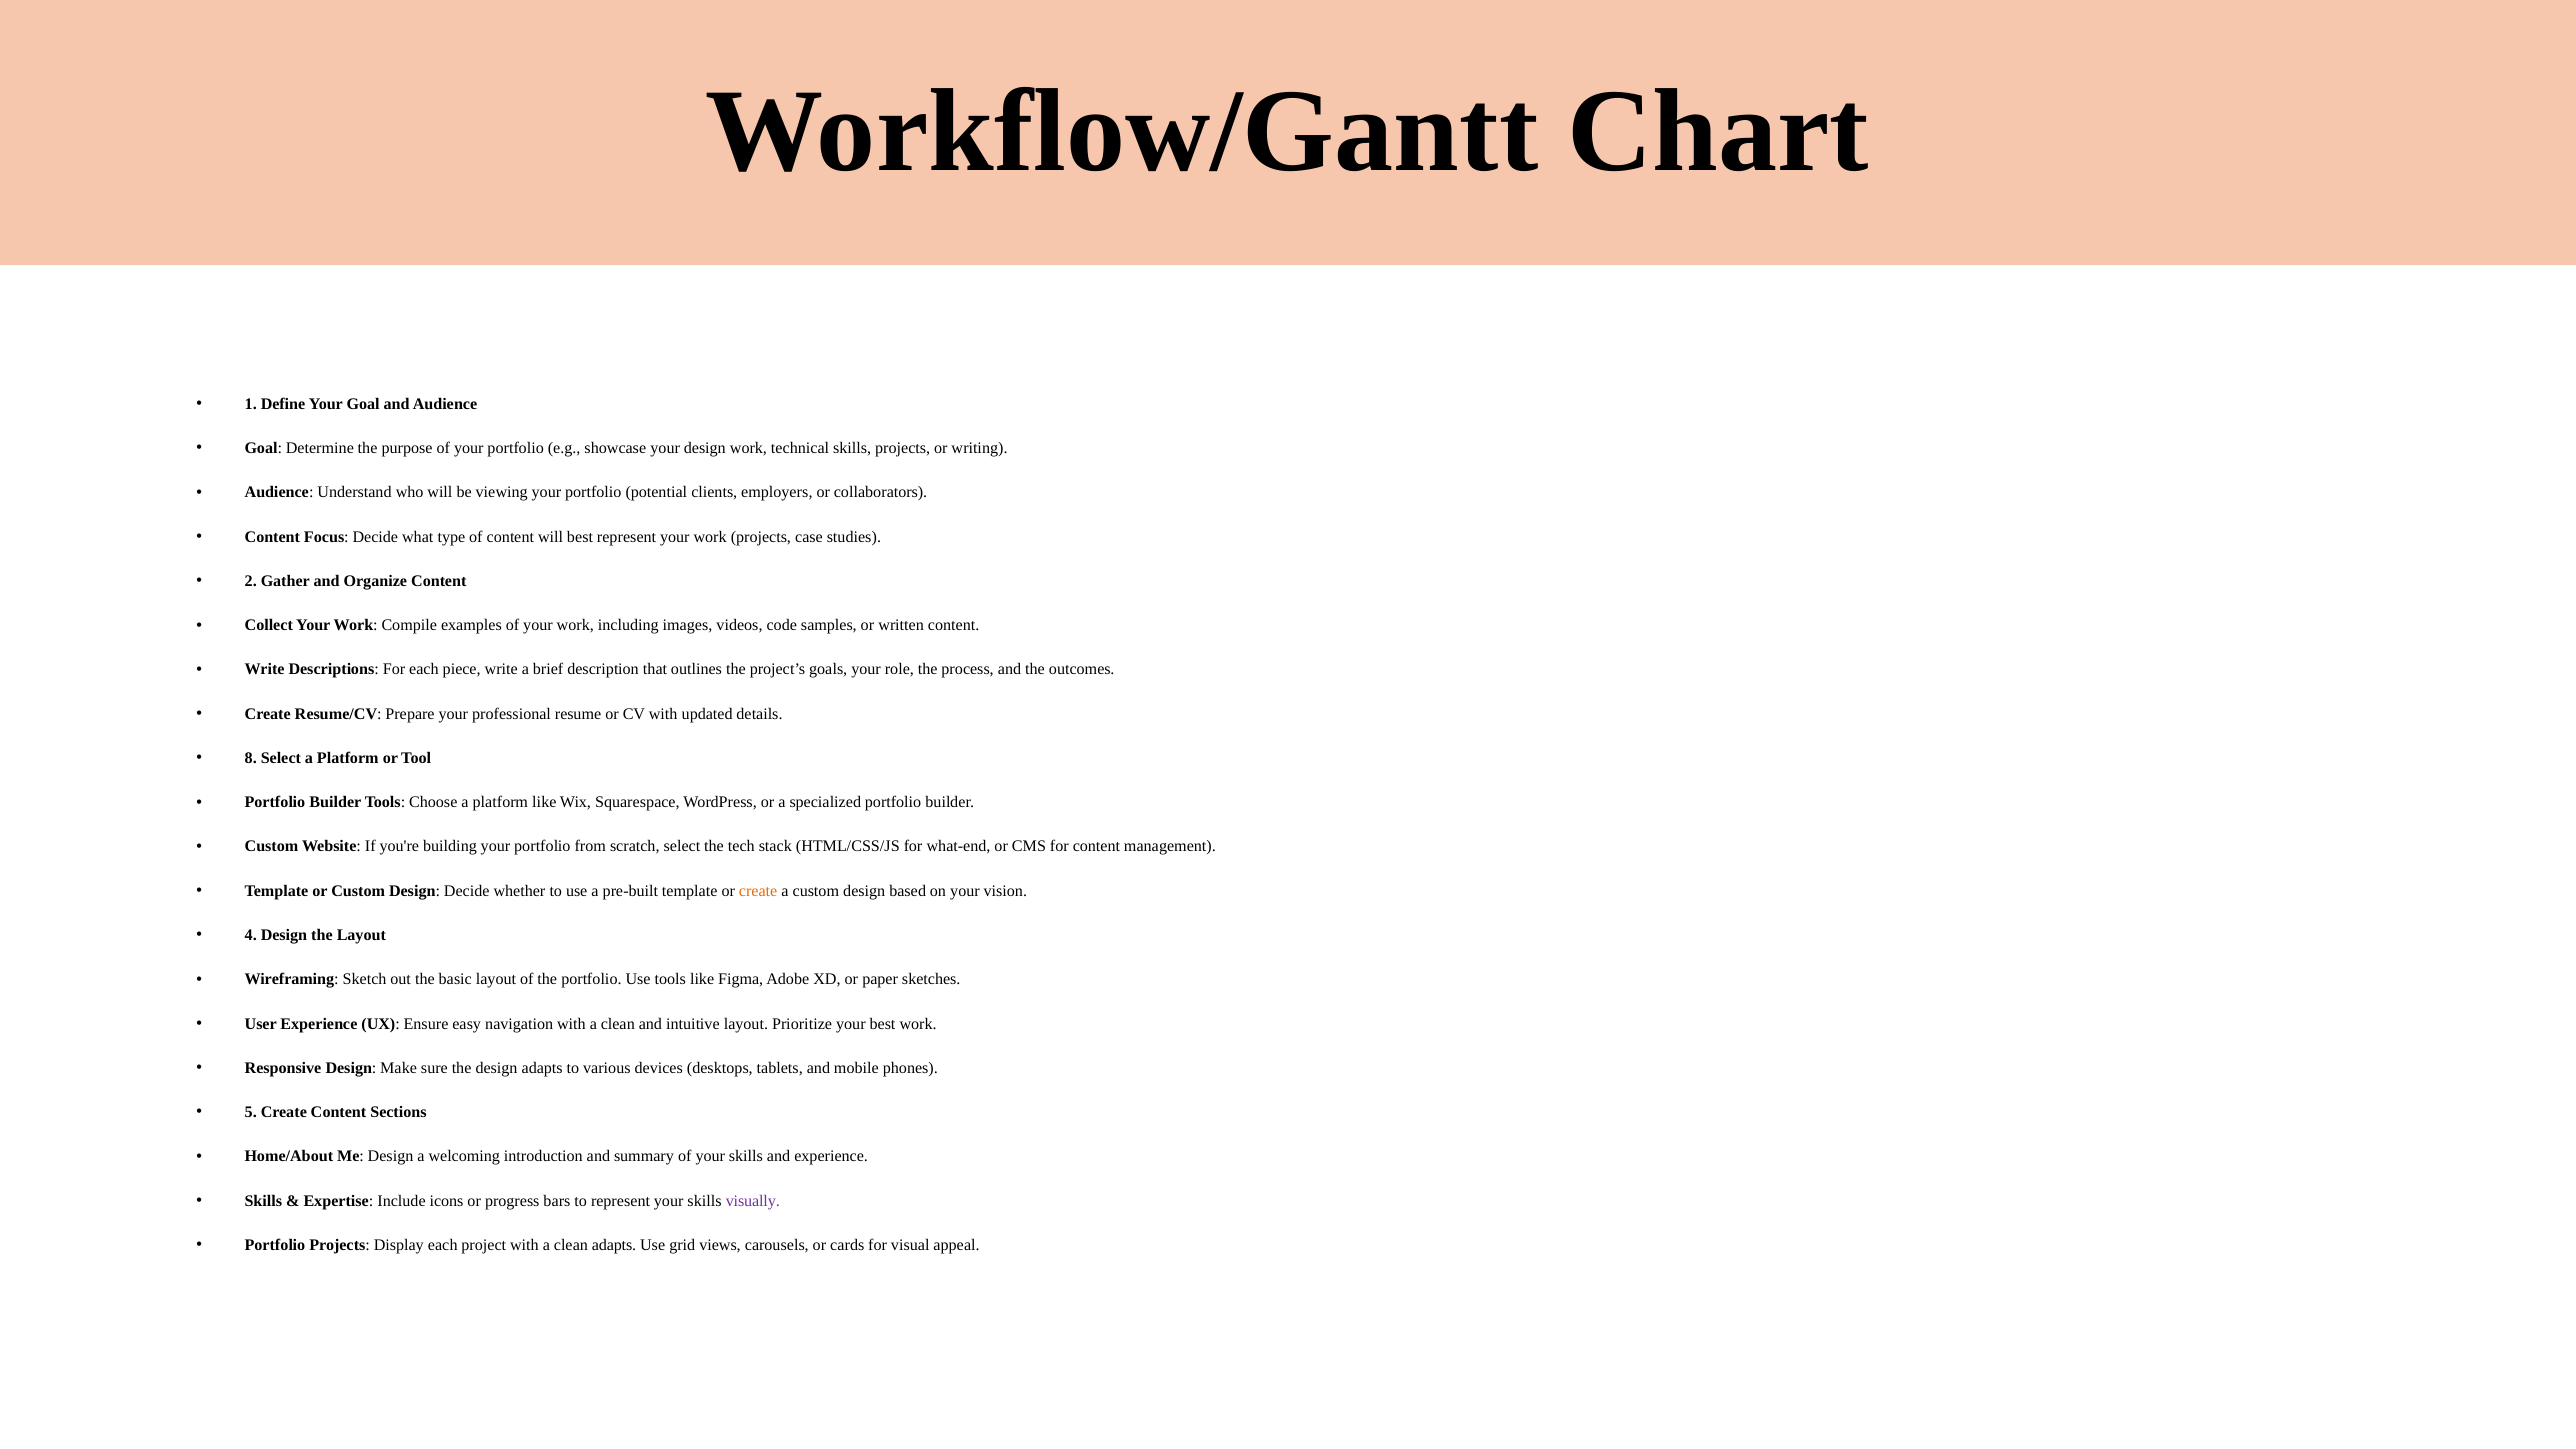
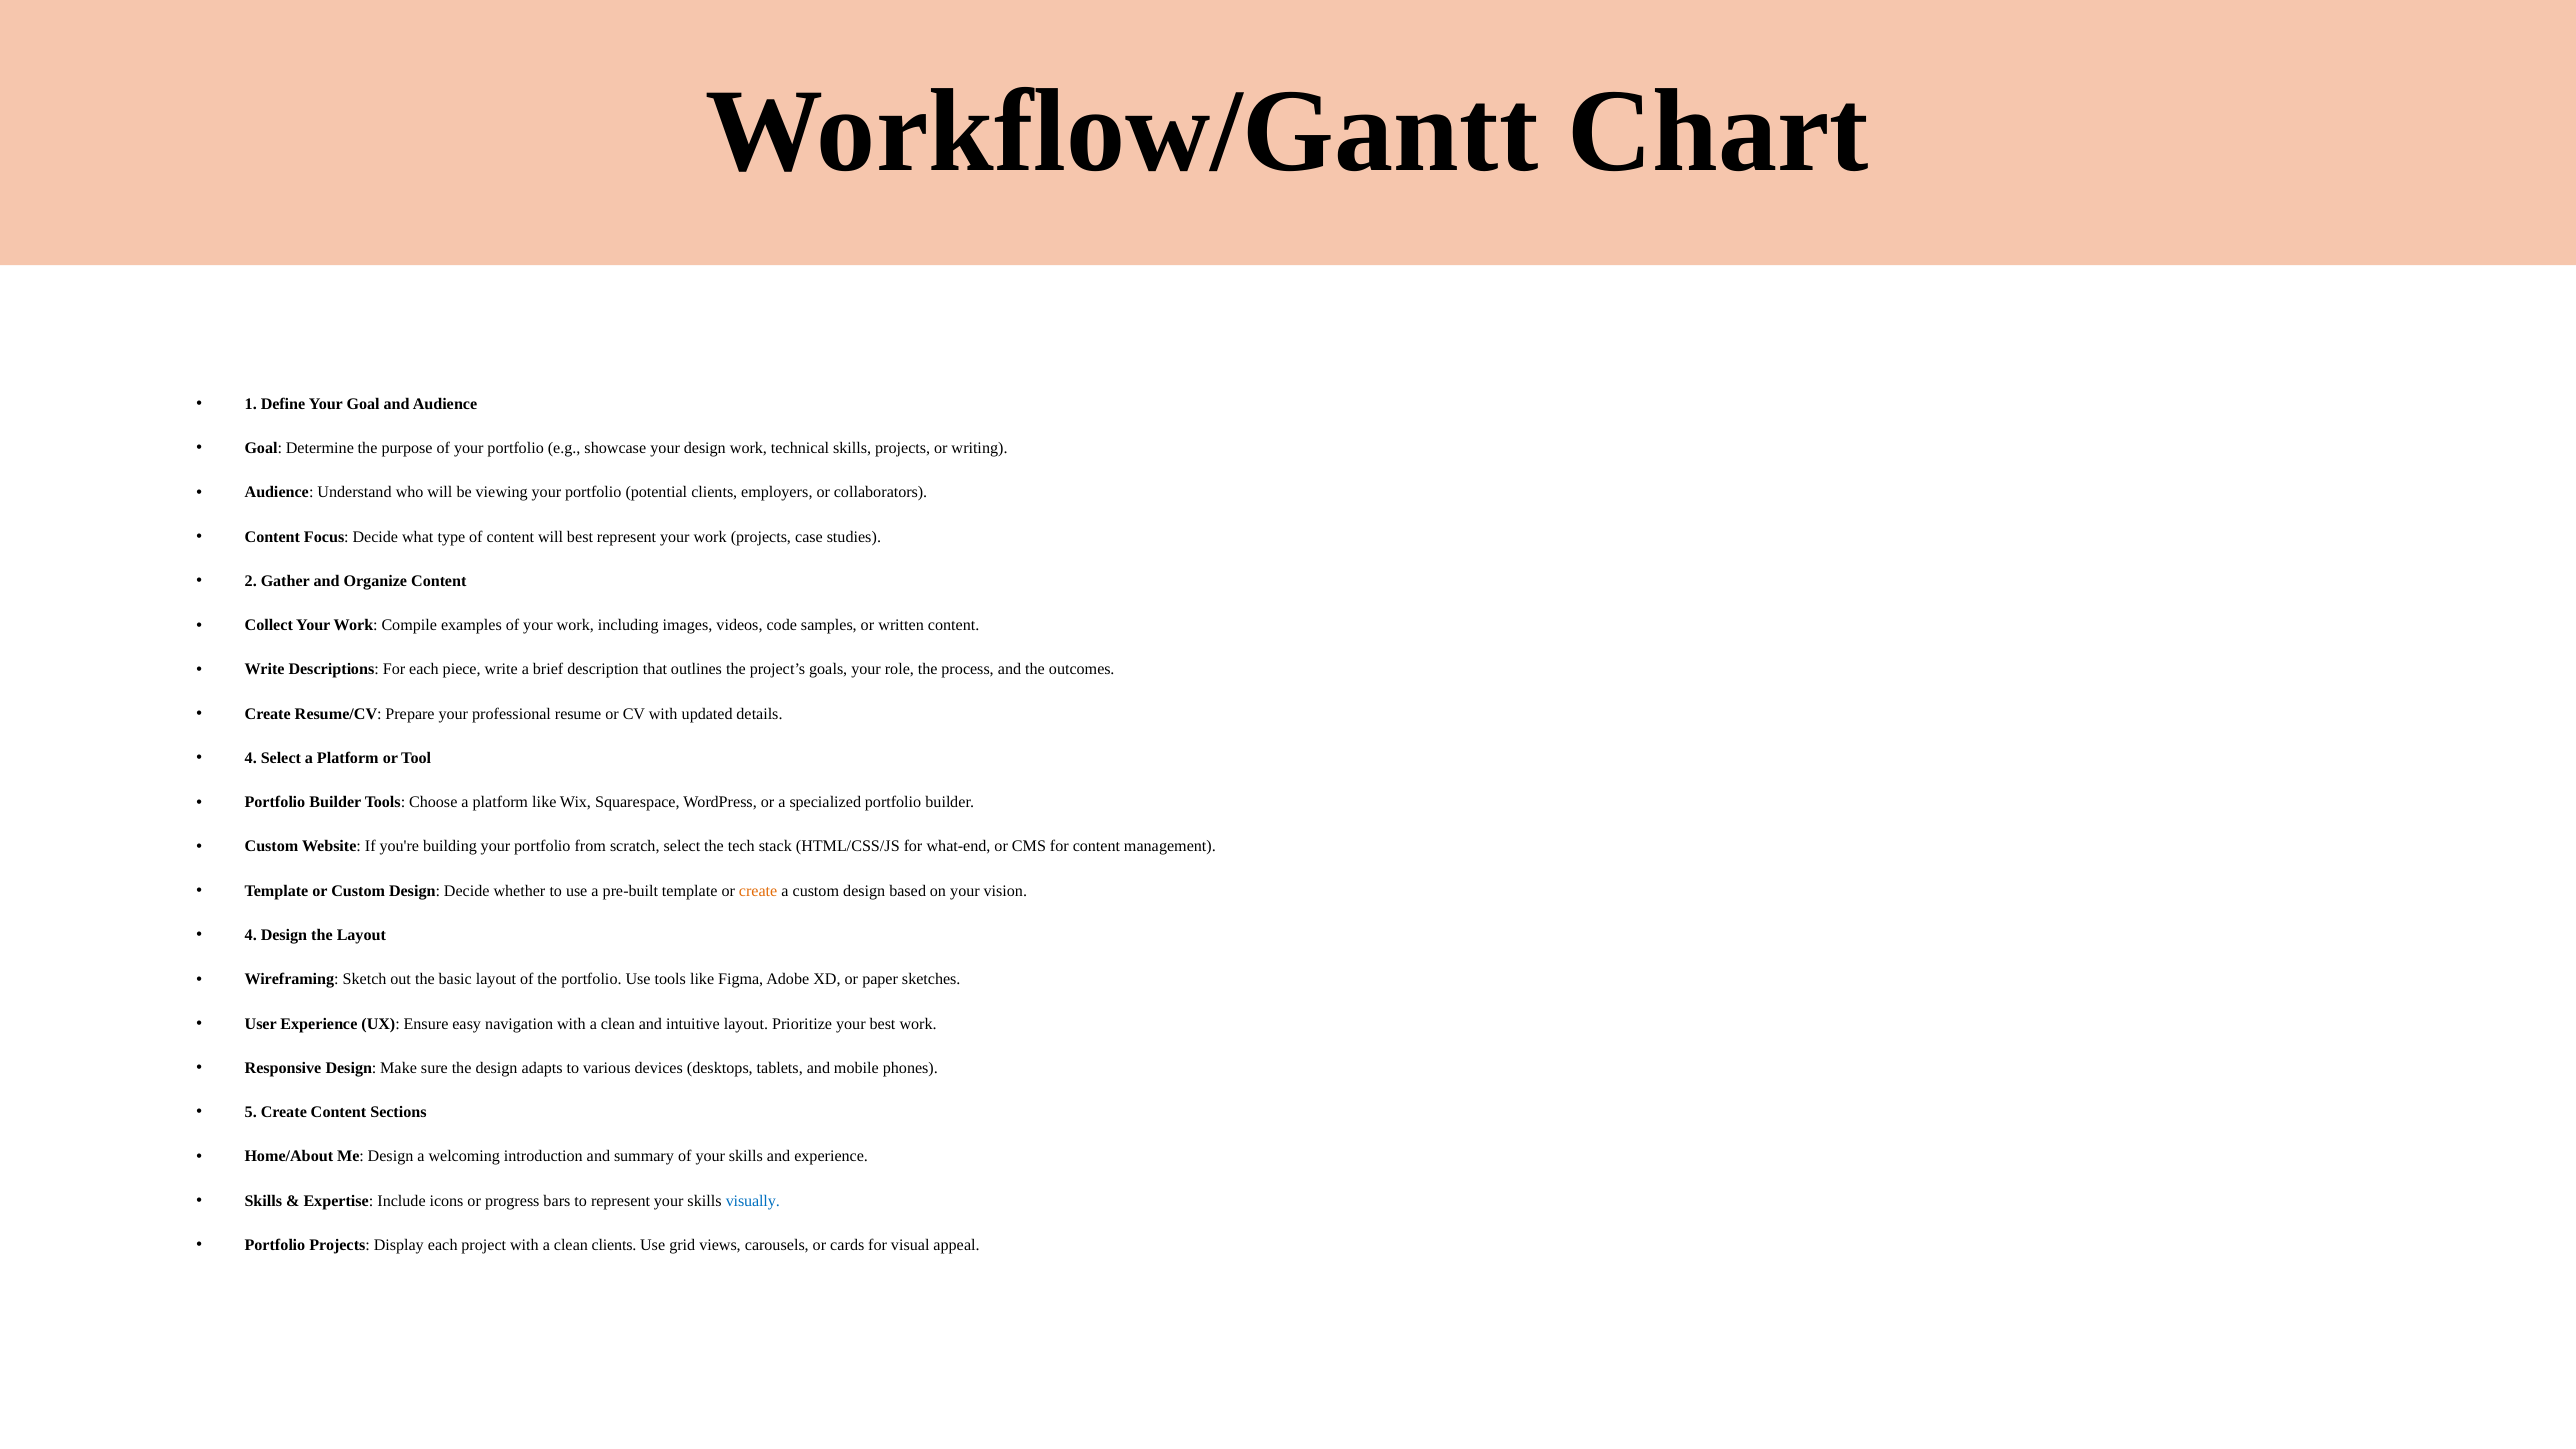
8: 8 -> 4 (251, 758)
visually colour: purple -> blue (753, 1201)
clean adapts: adapts -> clients (614, 1245)
